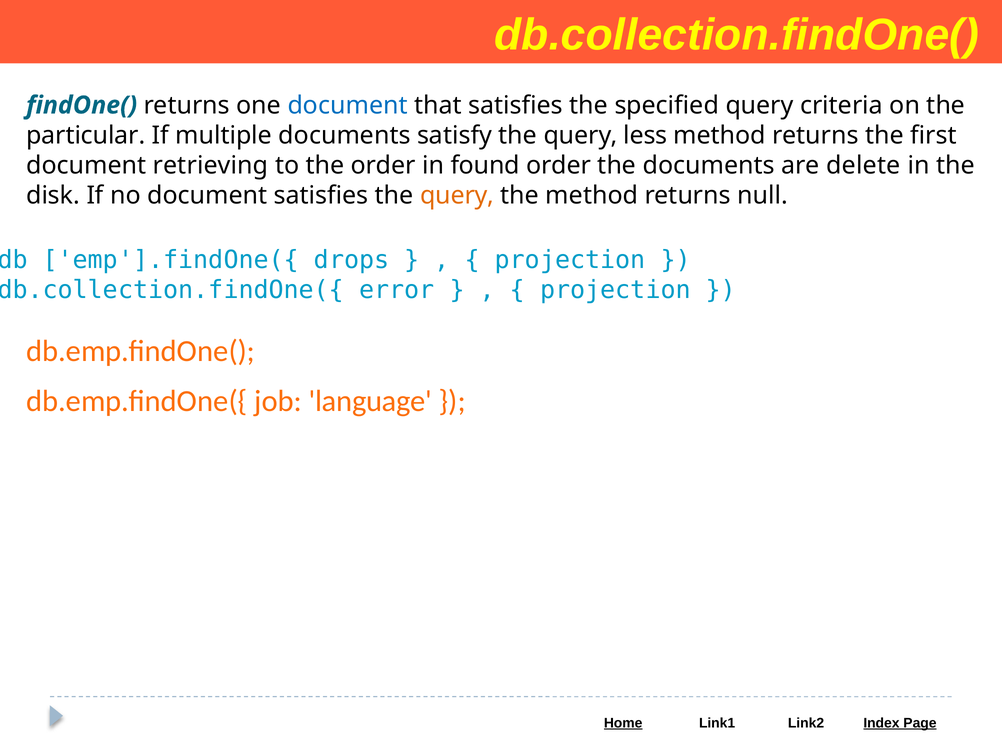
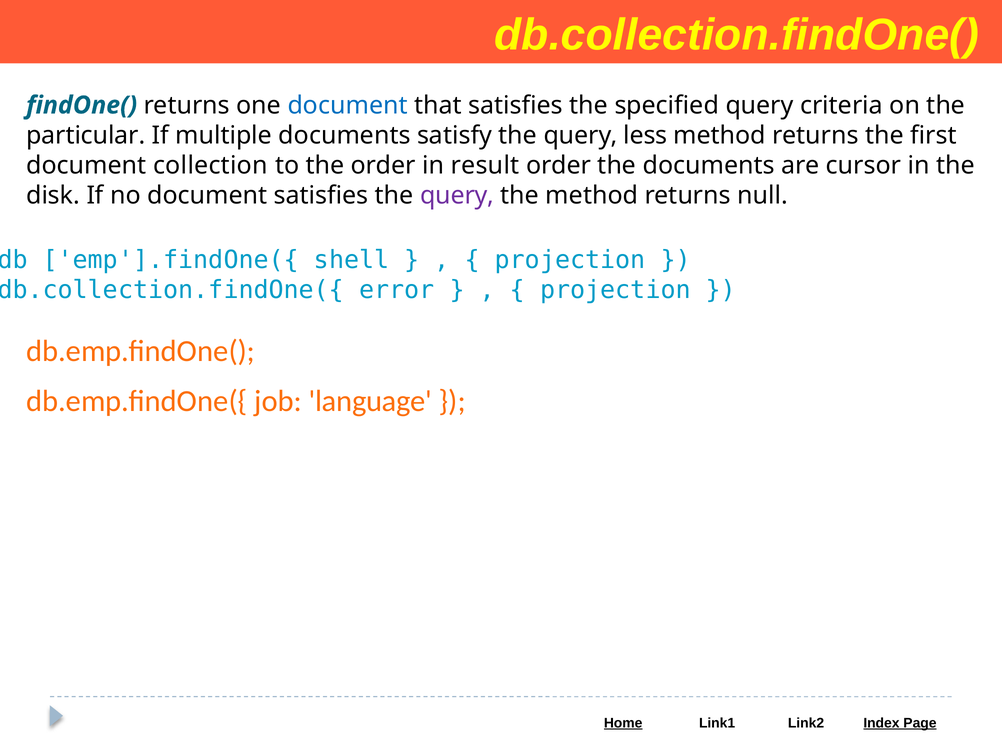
retrieving: retrieving -> collection (210, 165)
found: found -> result (485, 165)
delete: delete -> cursor (863, 165)
query colour: orange -> purple (457, 195)
drops: drops -> shell (352, 260)
